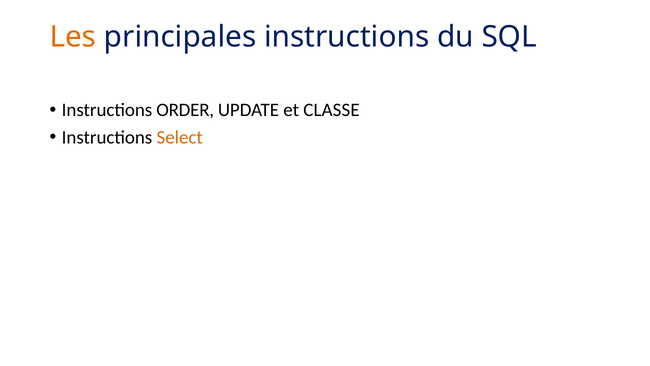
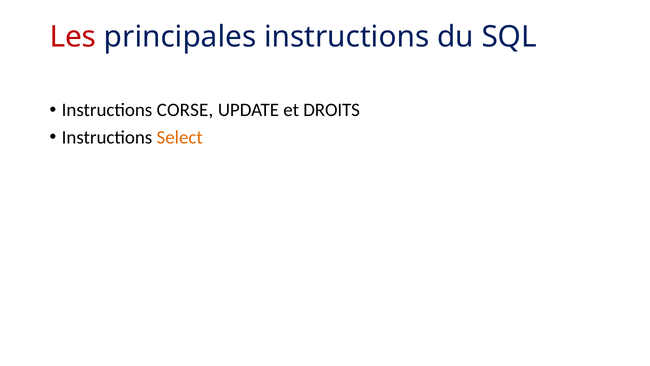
Les colour: orange -> red (73, 37)
ORDER: ORDER -> CORSE (185, 110)
CLASSE: CLASSE -> DROITS (332, 110)
